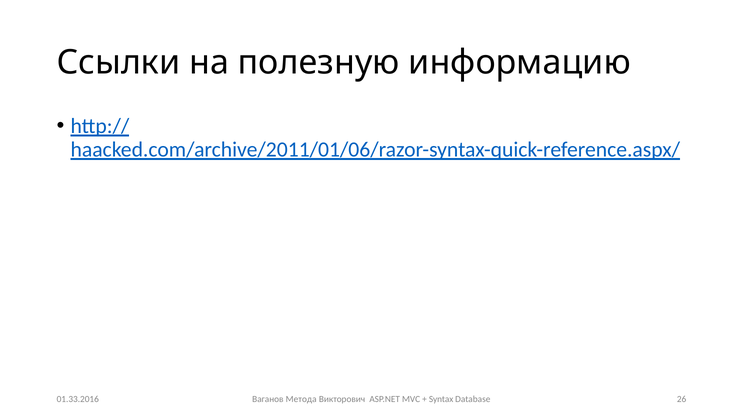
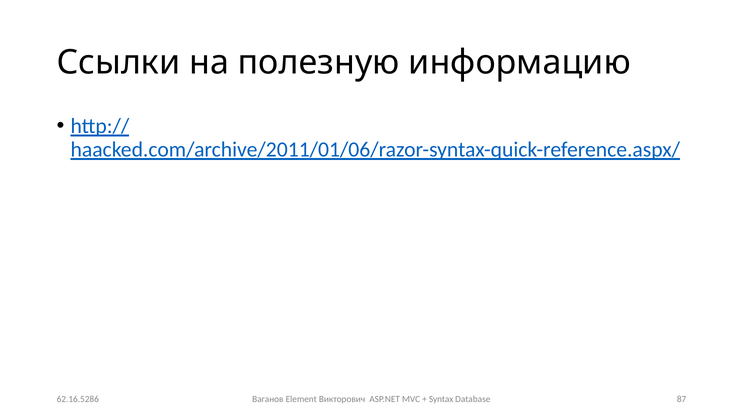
Метода: Метода -> Element (301, 399)
26: 26 -> 87 (682, 399)
01.33.2016: 01.33.2016 -> 62.16.5286 (78, 399)
